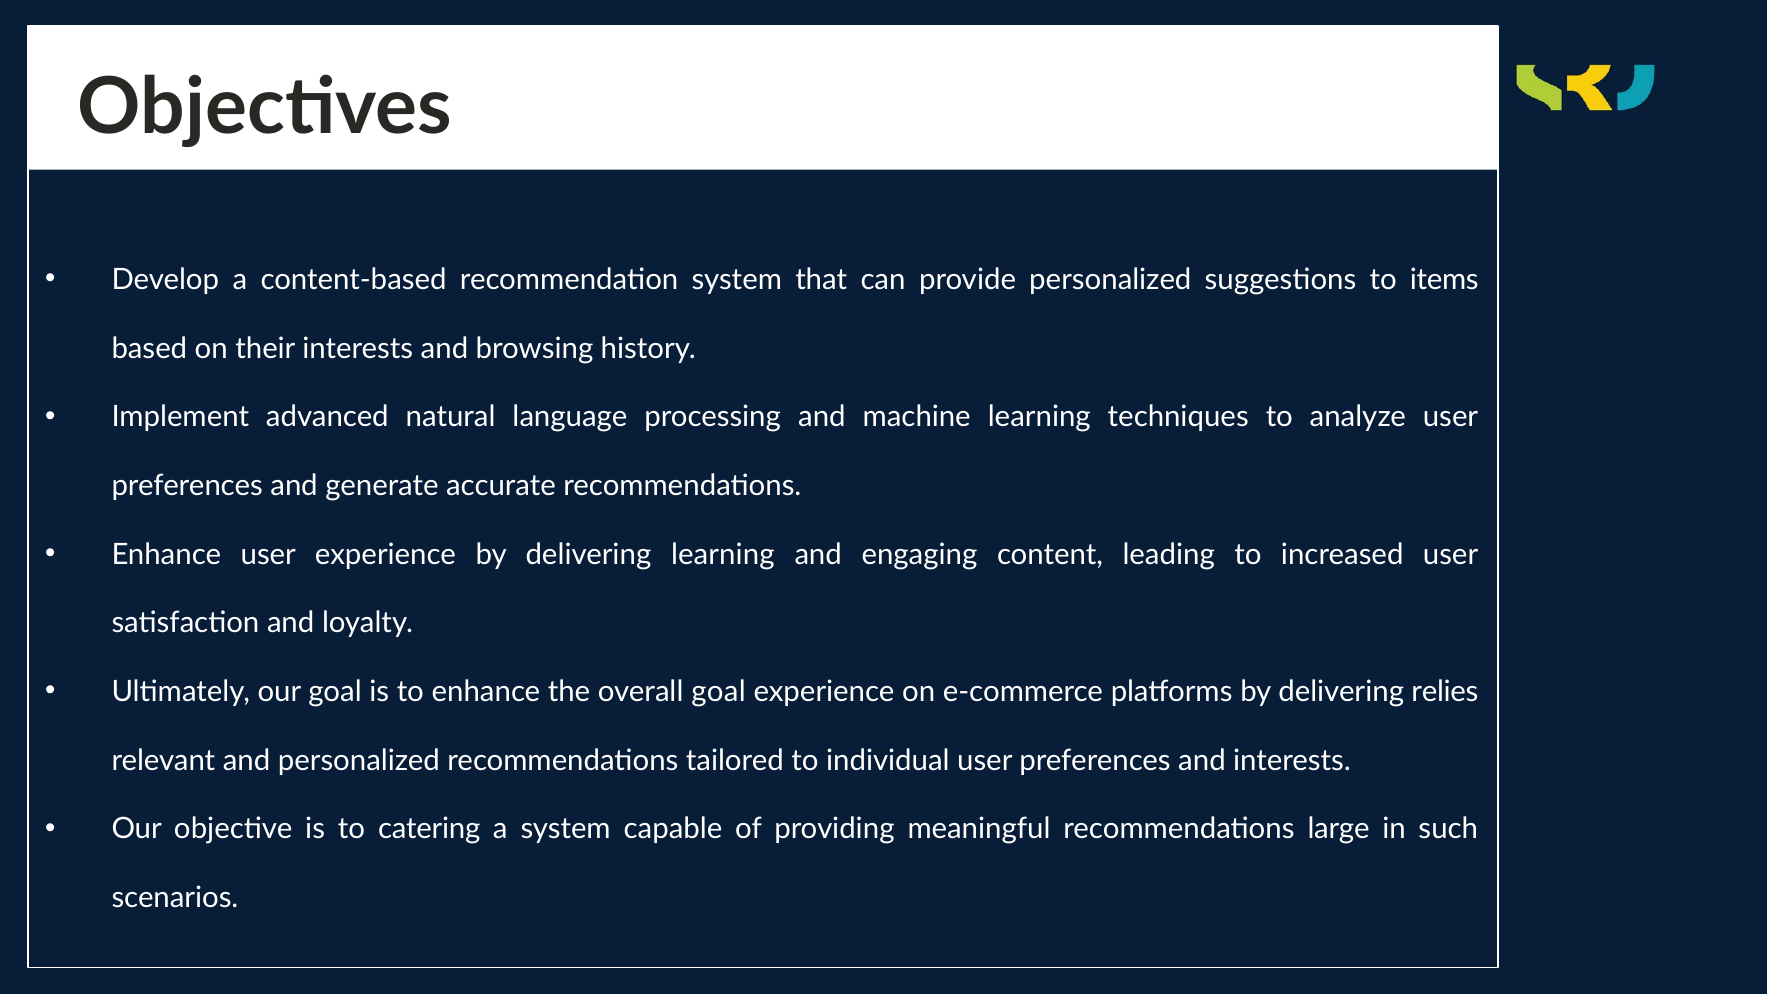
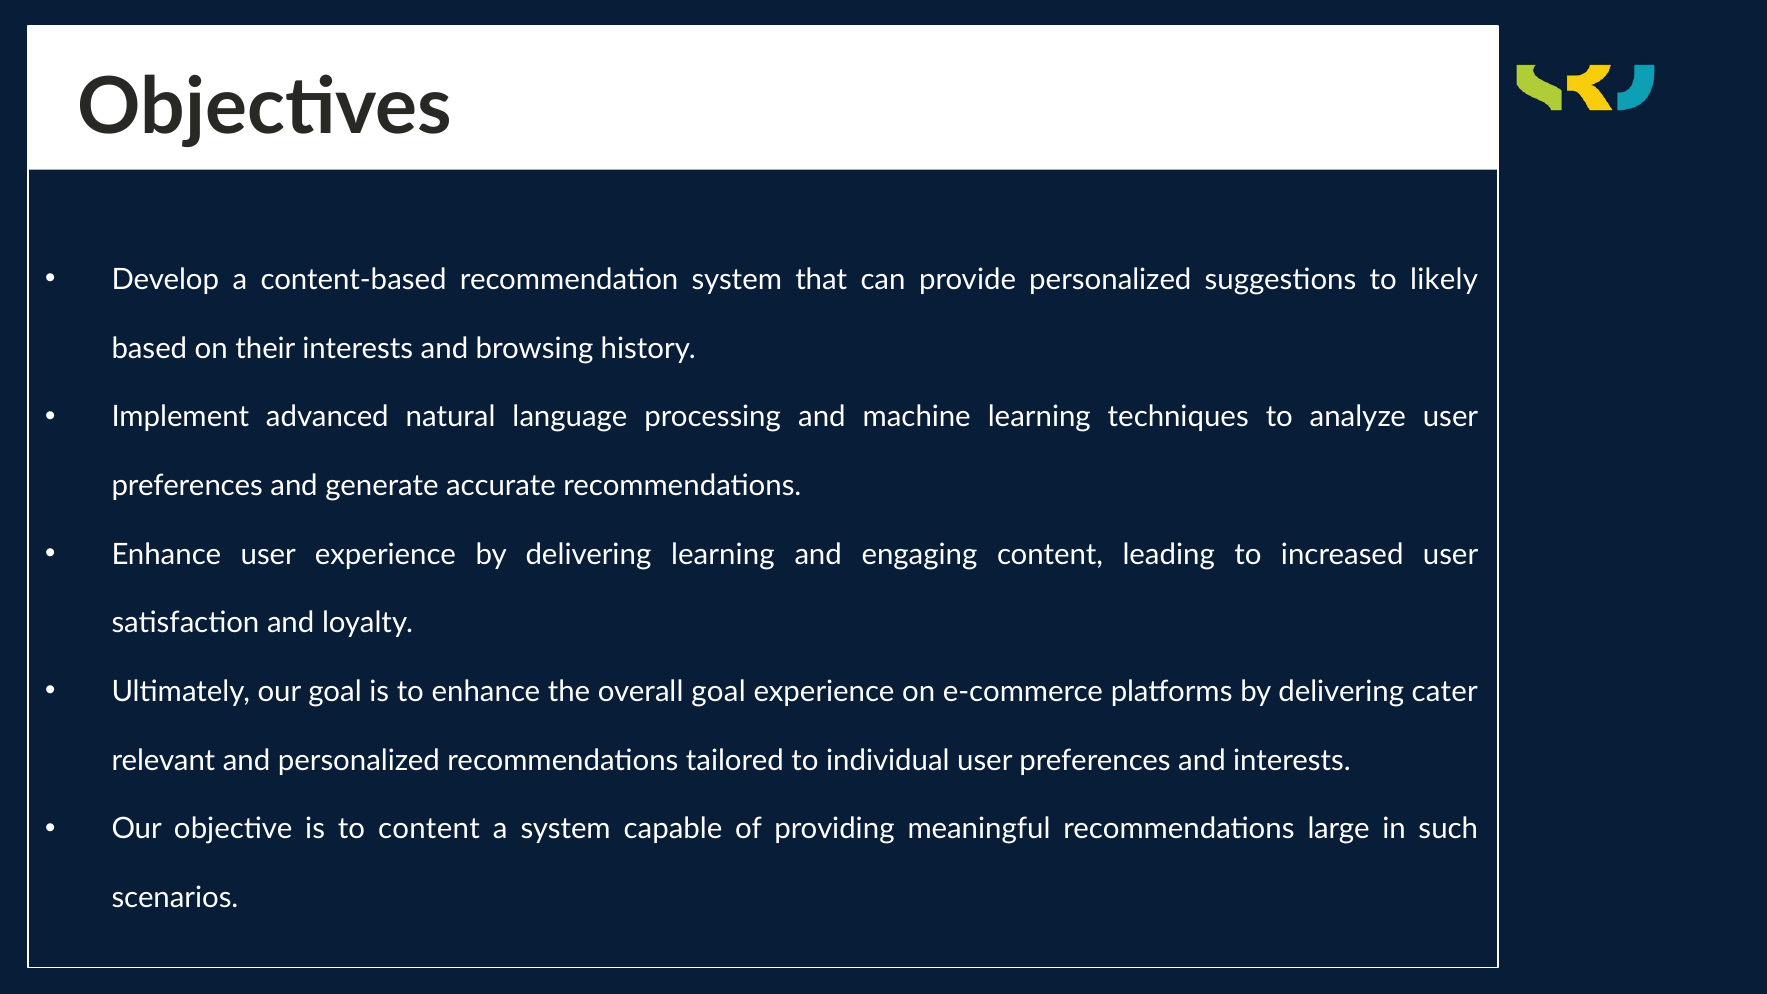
items: items -> likely (1444, 280)
relies: relies -> cater (1445, 692)
to catering: catering -> content (429, 829)
